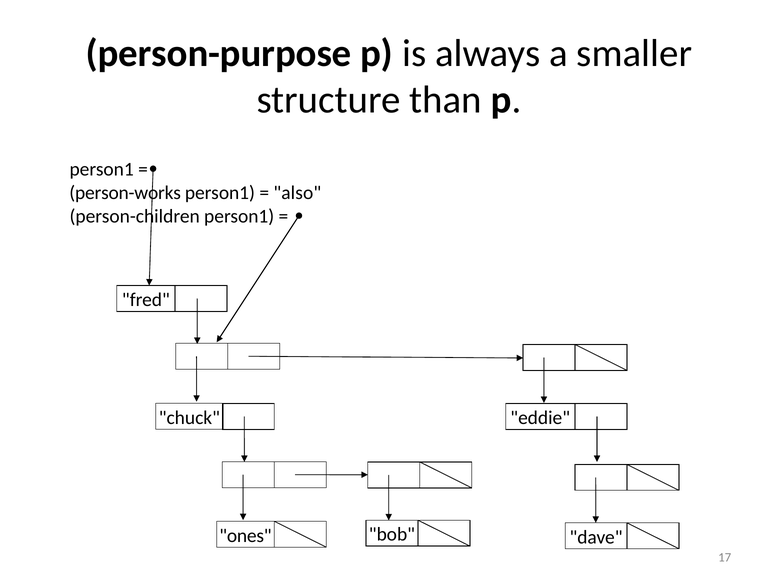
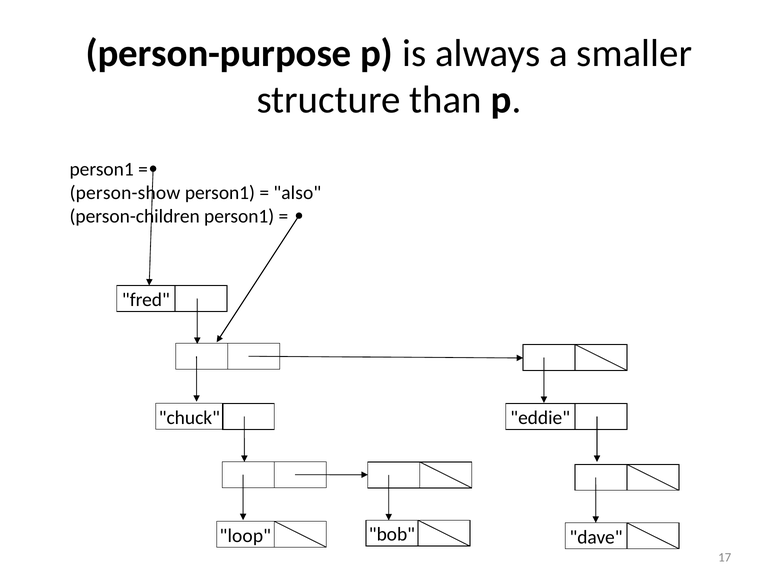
person-works: person-works -> person-show (125, 193)
ones: ones -> loop (245, 535)
